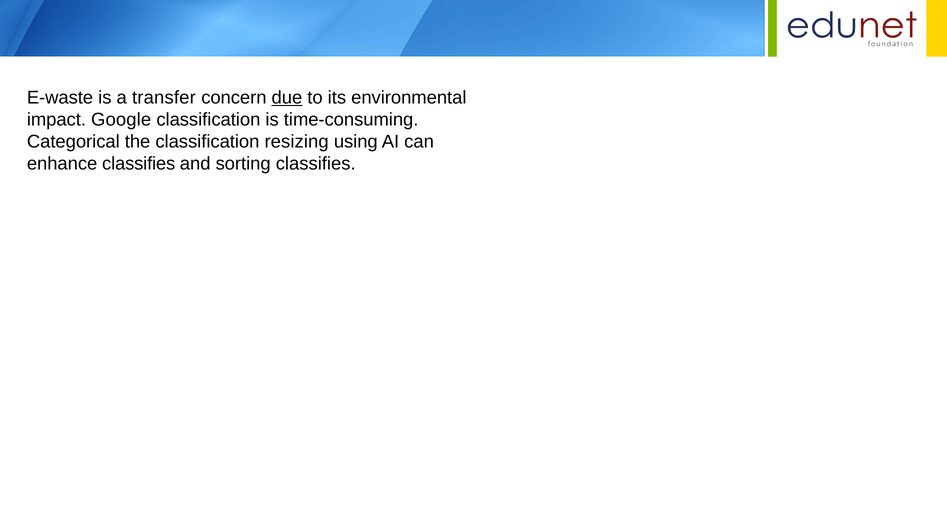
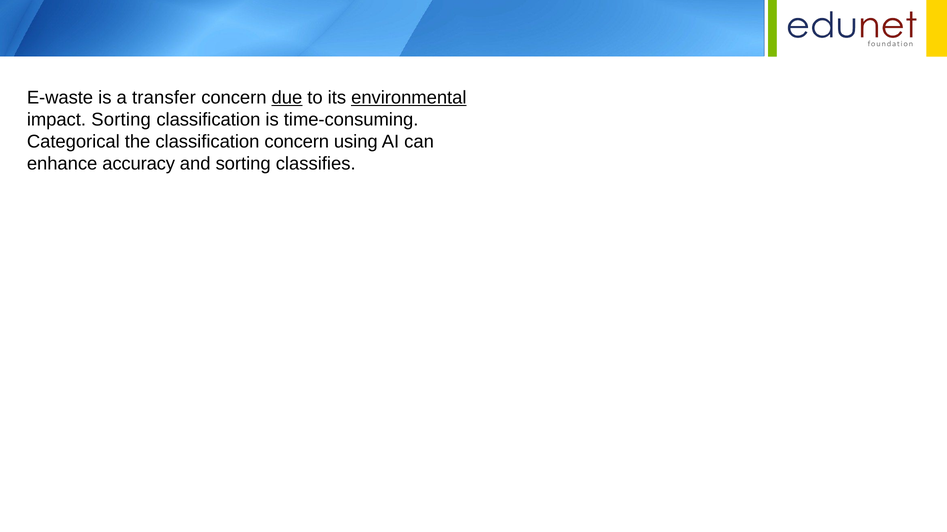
environmental underline: none -> present (409, 98)
impact Google: Google -> Sorting (121, 120)
classification resizing: resizing -> concern (297, 142)
enhance classifies: classifies -> accuracy (139, 164)
